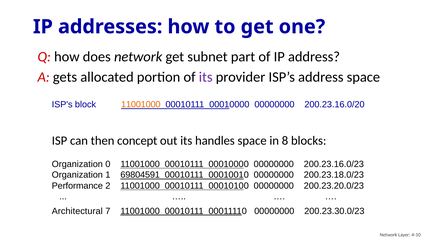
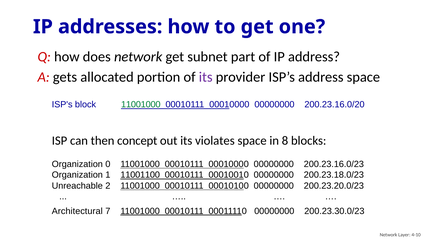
11001000 colour: orange -> green (141, 105)
handles: handles -> violates (215, 141)
69804591: 69804591 -> 11001100 (140, 175)
Performance: Performance -> Unreachable (77, 186)
